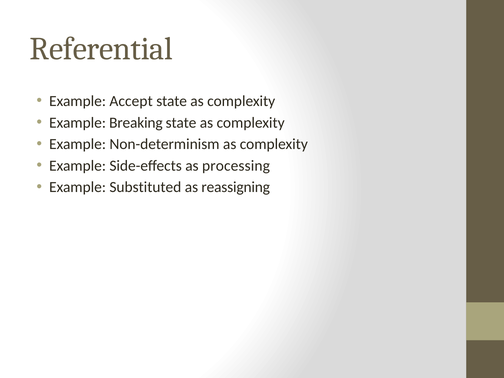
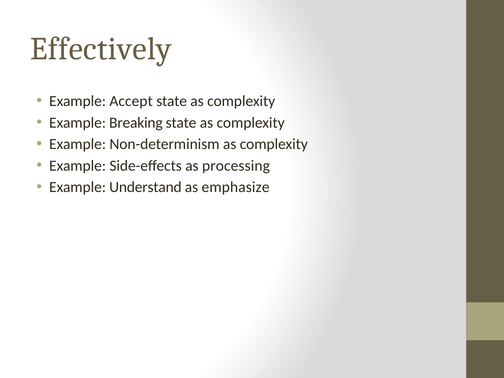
Referential: Referential -> Effectively (101, 49)
Substituted: Substituted -> Understand (145, 187)
reassigning: reassigning -> emphasize (236, 187)
